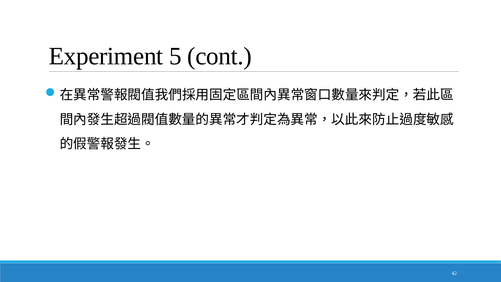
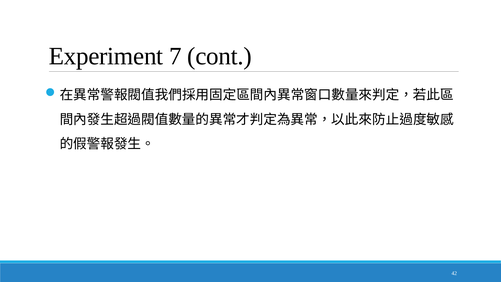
5: 5 -> 7 (175, 56)
